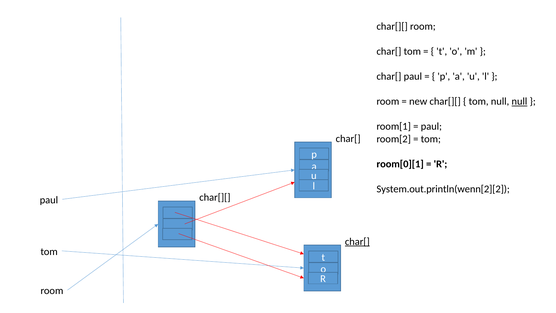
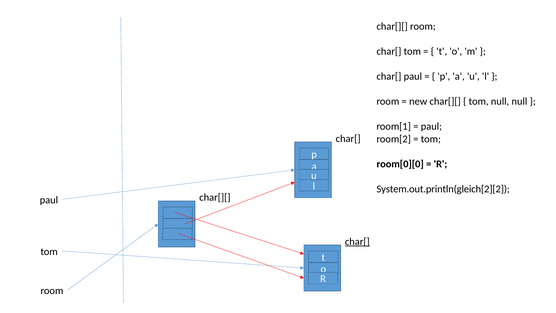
null underline: present -> none (519, 101)
room[0][1: room[0][1 -> room[0][0 (400, 164)
System.out.println(wenn[2][2: System.out.println(wenn[2][2 -> System.out.println(gleich[2][2 (443, 189)
